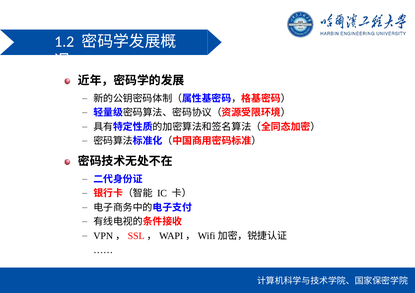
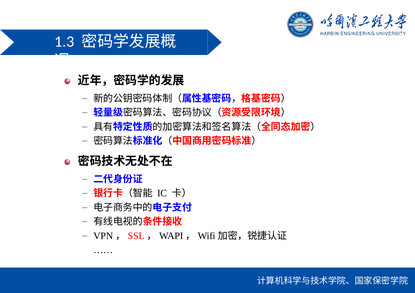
1.2: 1.2 -> 1.3 (64, 42)
